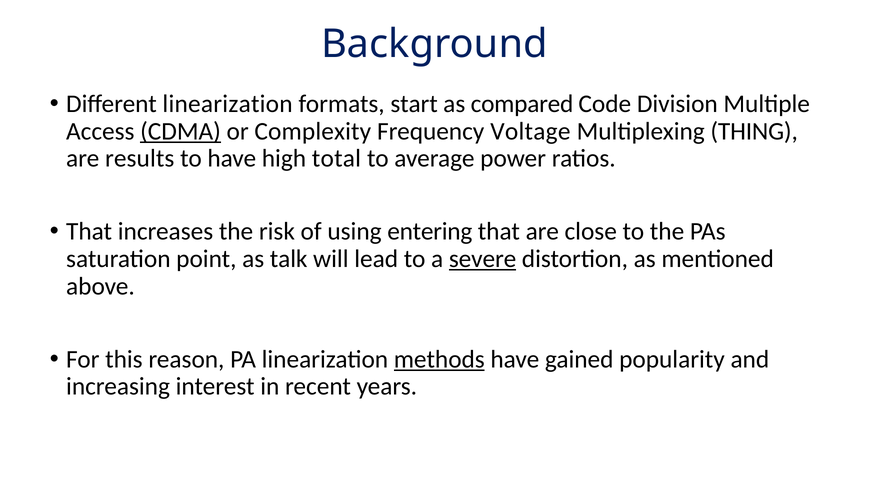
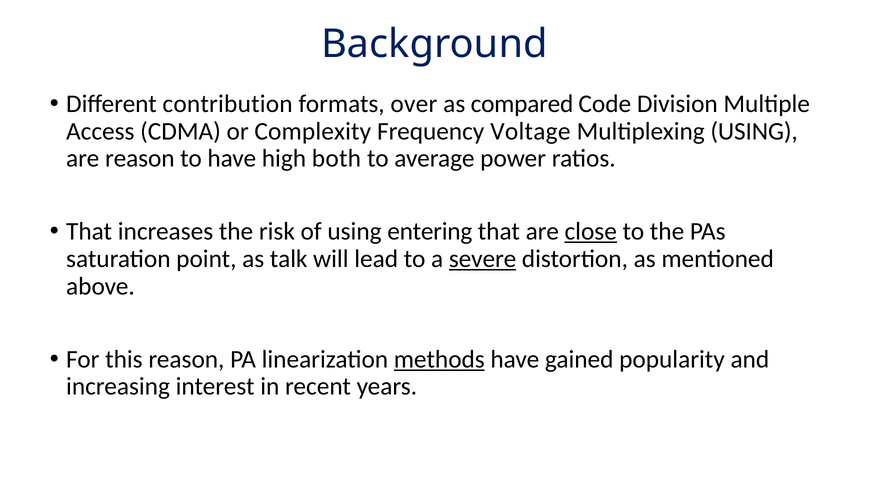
Different linearization: linearization -> contribution (228, 104)
start: start -> over (414, 104)
CDMA underline: present -> none (180, 131)
Multiplexing THING: THING -> USING (754, 131)
are results: results -> reason (140, 159)
total: total -> both (336, 159)
close underline: none -> present (591, 231)
